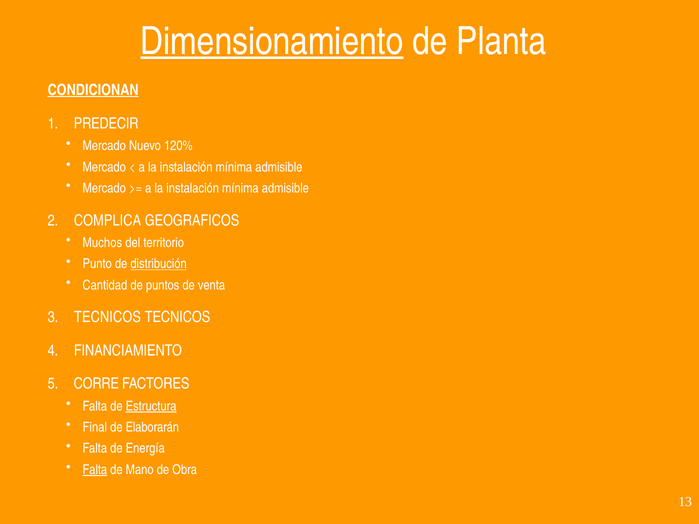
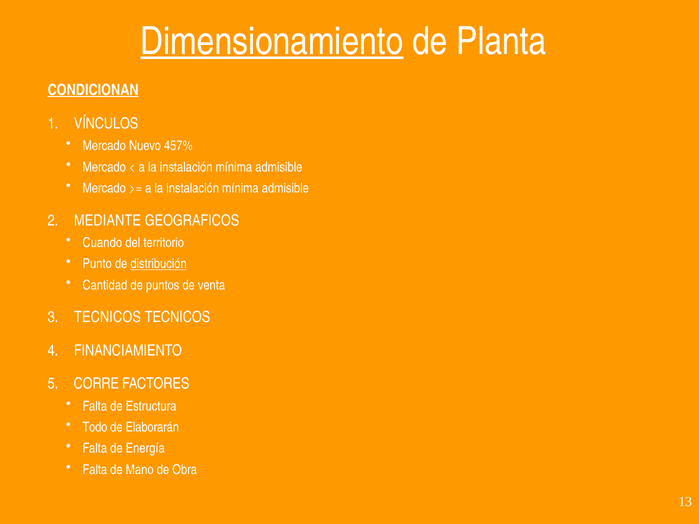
PREDECIR: PREDECIR -> VÍNCULOS (106, 124)
120%: 120% -> 457% (178, 146)
COMPLICA: COMPLICA -> MEDIANTE (108, 221)
Muchos: Muchos -> Cuando (102, 243)
Estructura underline: present -> none (151, 406)
Final: Final -> Todo (95, 427)
Falta underline: present -> none (95, 470)
